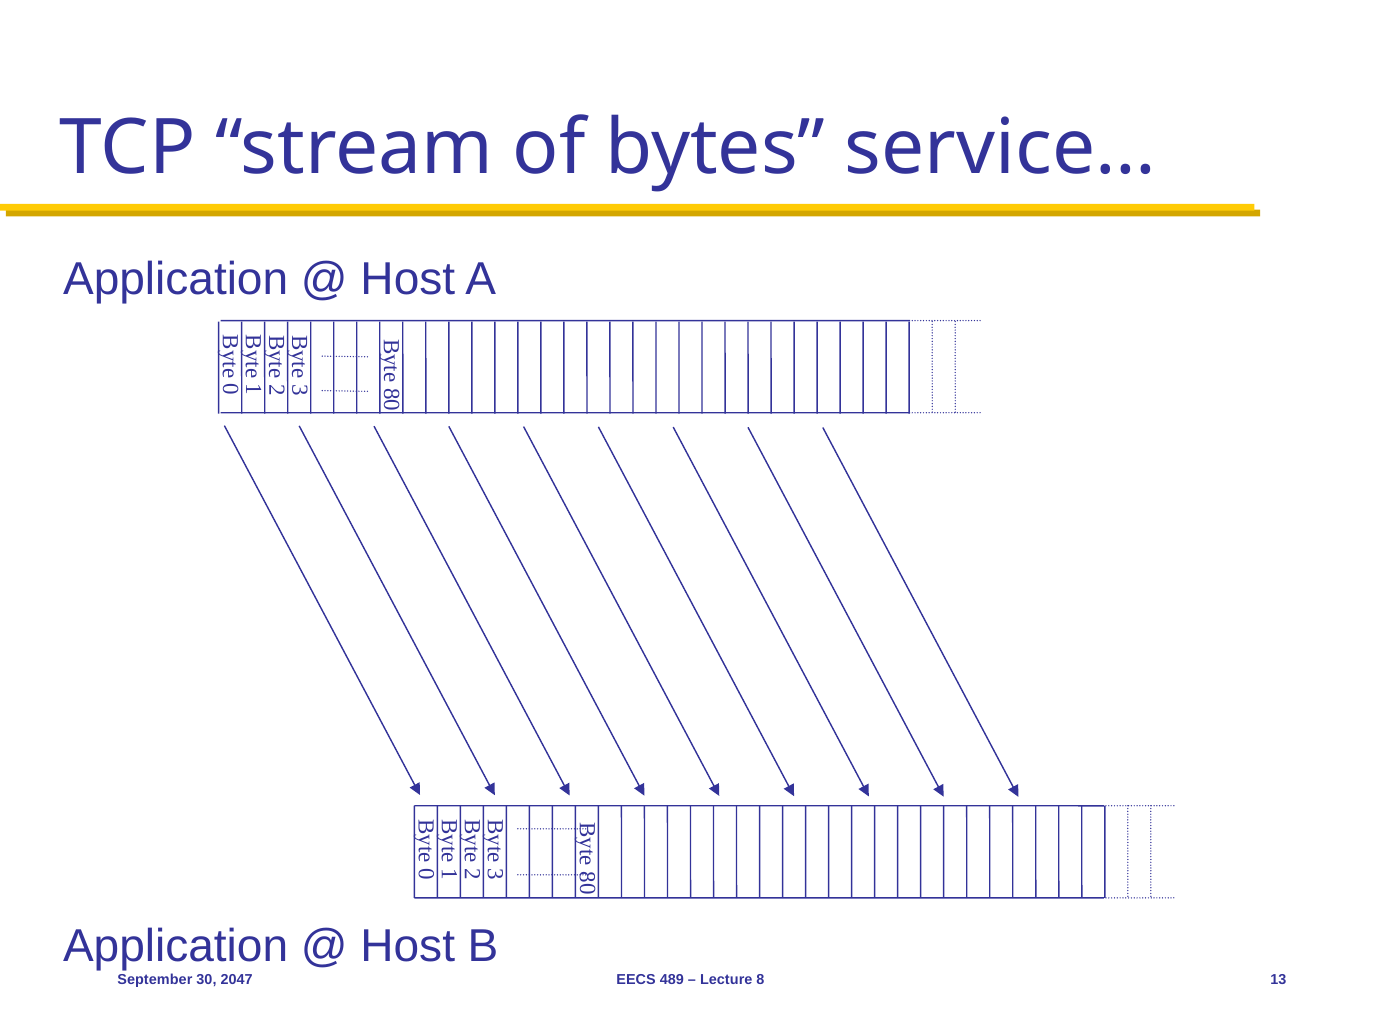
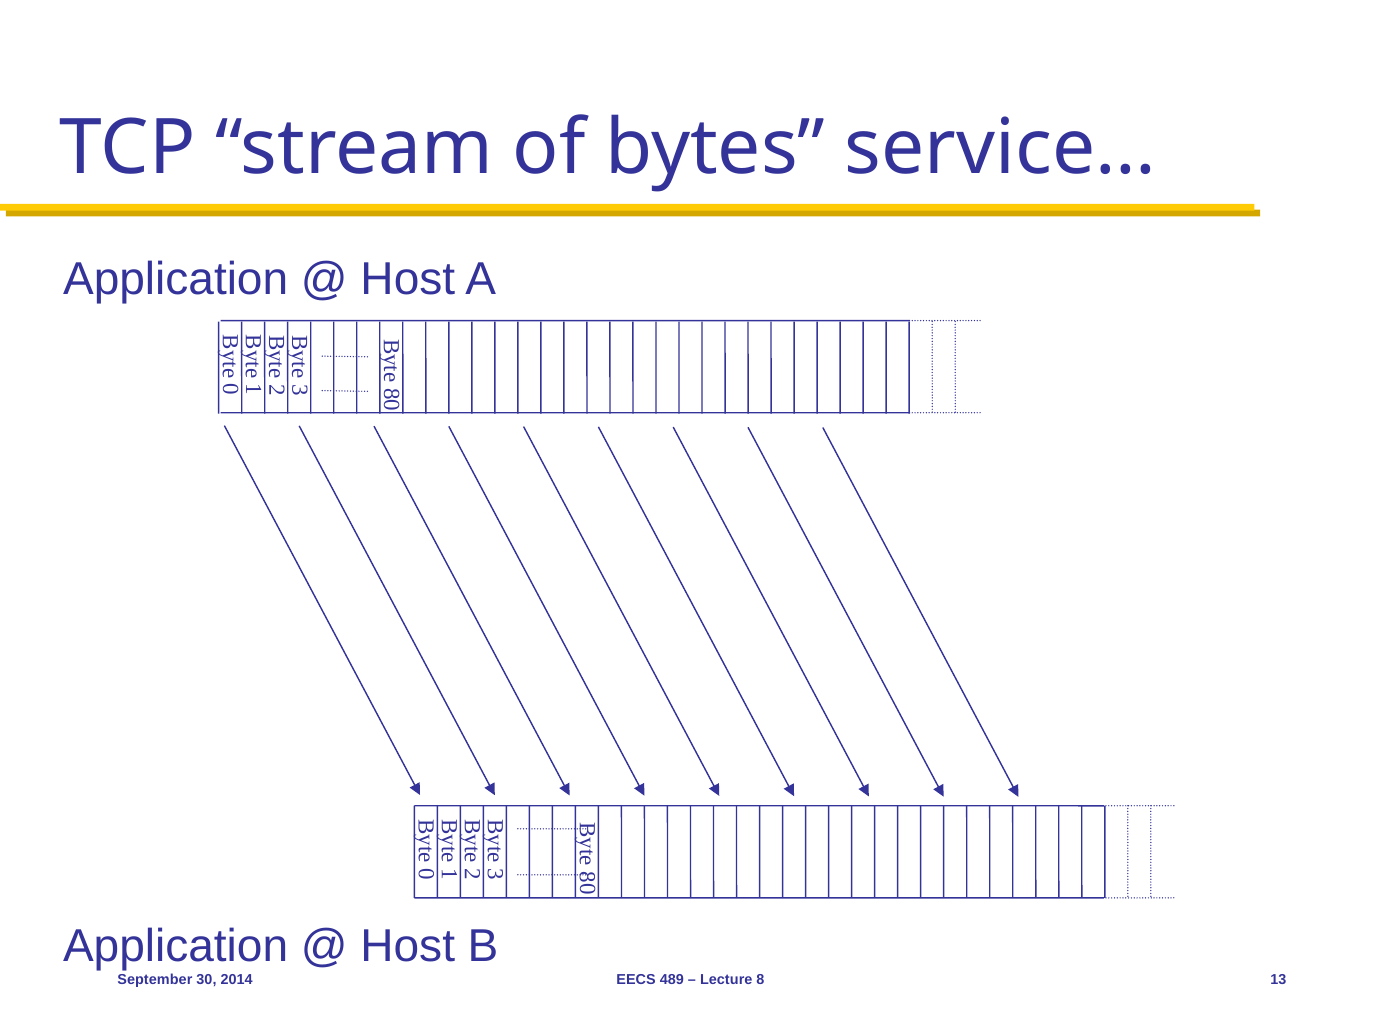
2047: 2047 -> 2014 (237, 979)
